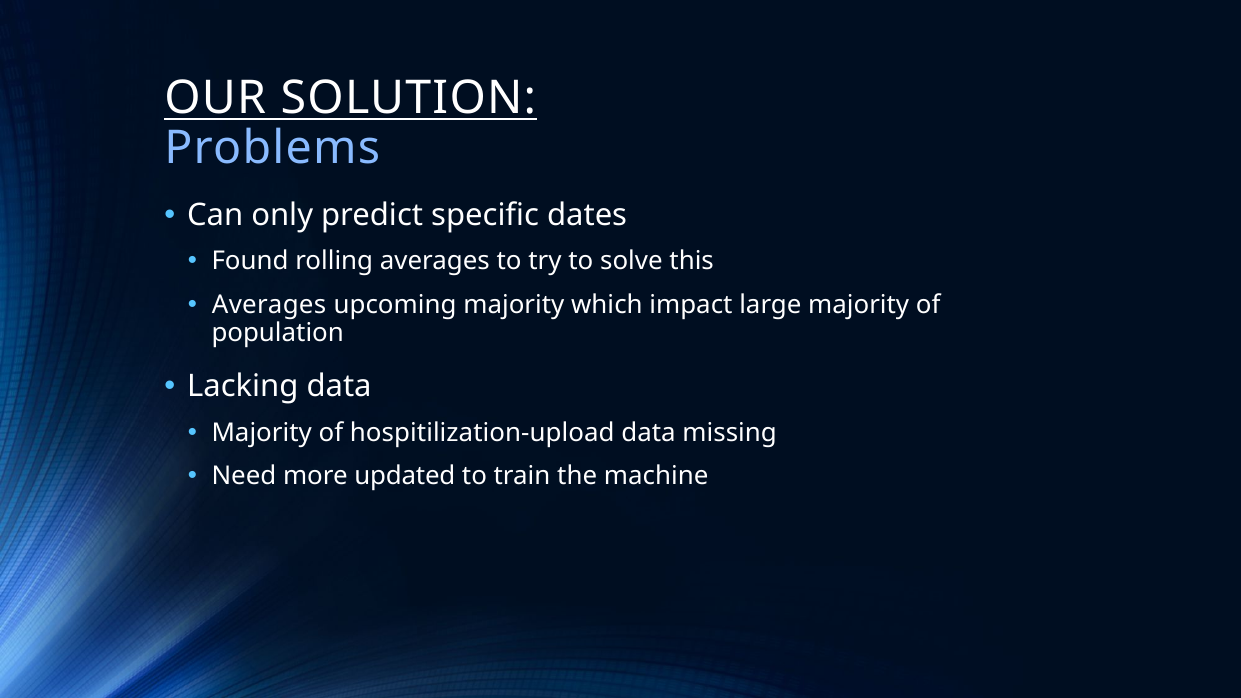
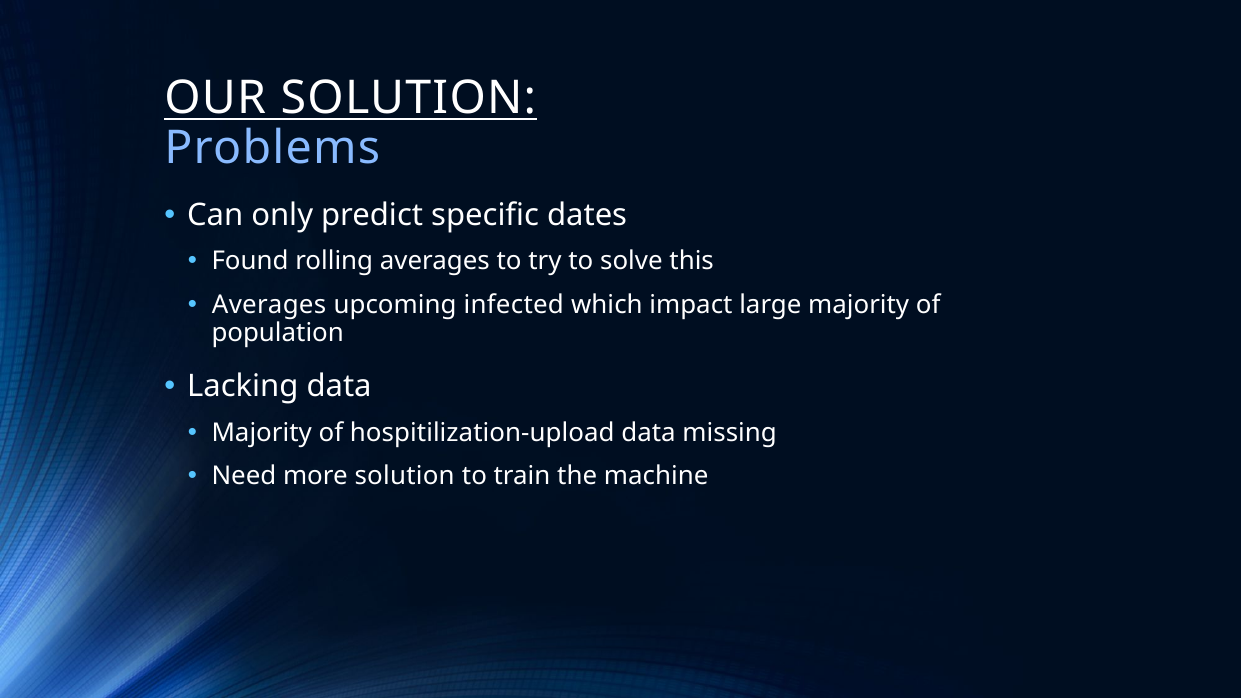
upcoming majority: majority -> infected (514, 305)
more updated: updated -> solution (405, 476)
